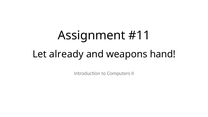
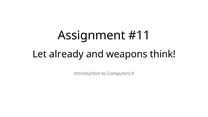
hand: hand -> think (163, 54)
